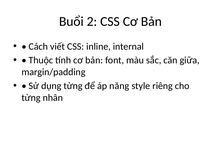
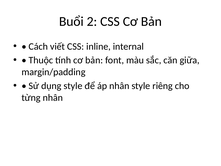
dụng từng: từng -> style (73, 86)
áp năng: năng -> nhân (119, 86)
